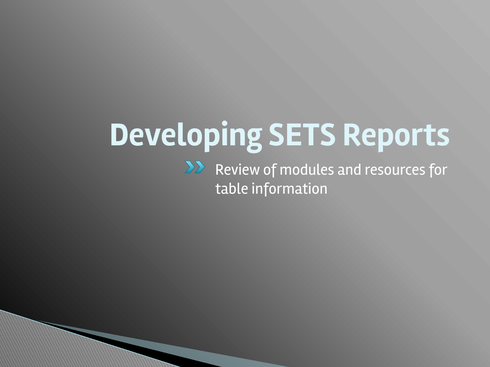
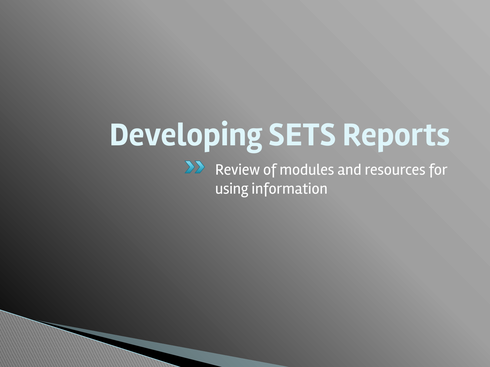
table: table -> using (232, 189)
